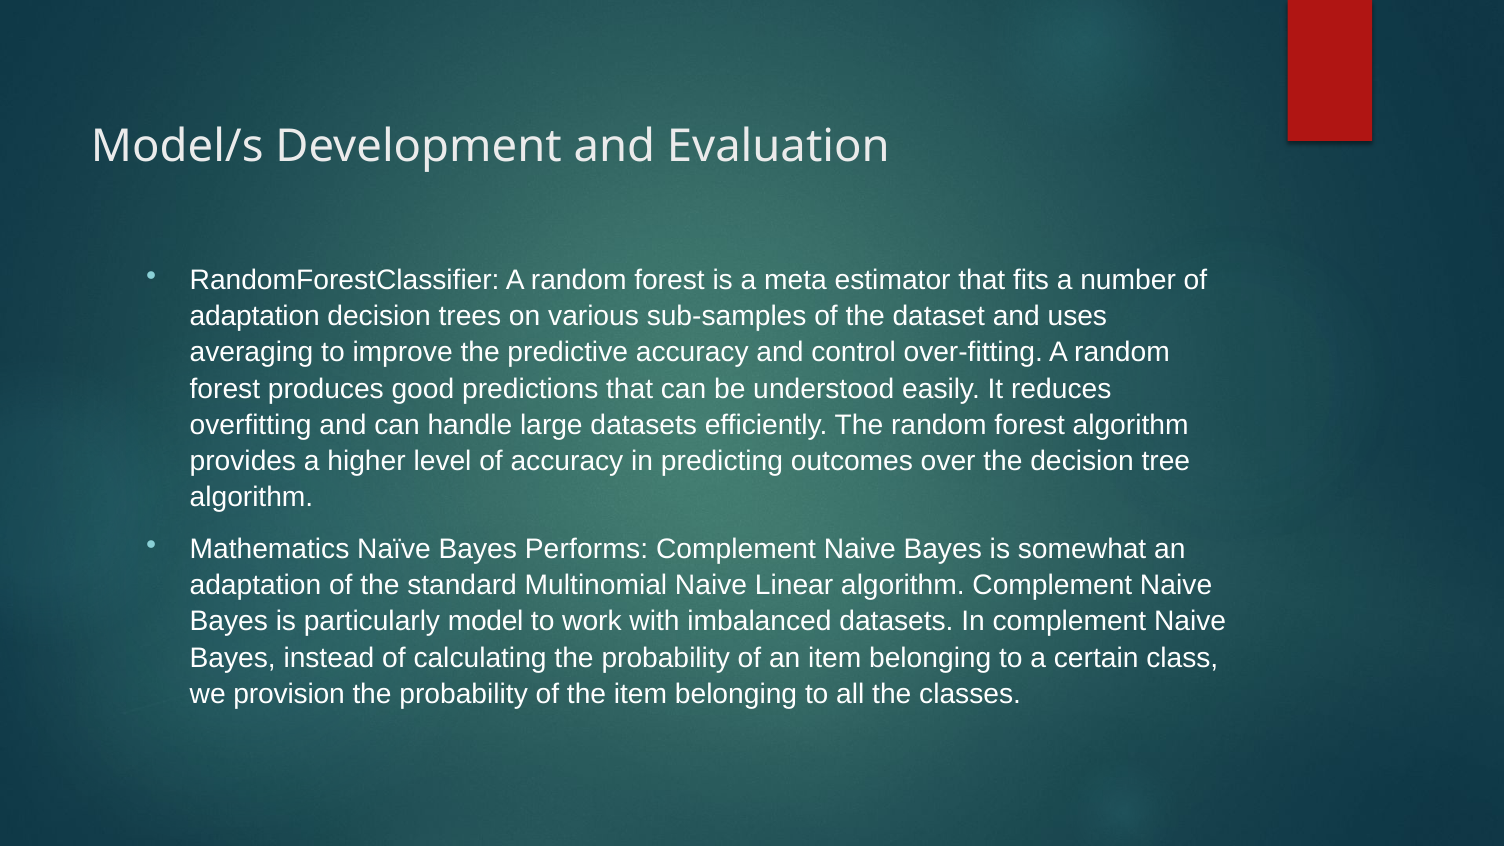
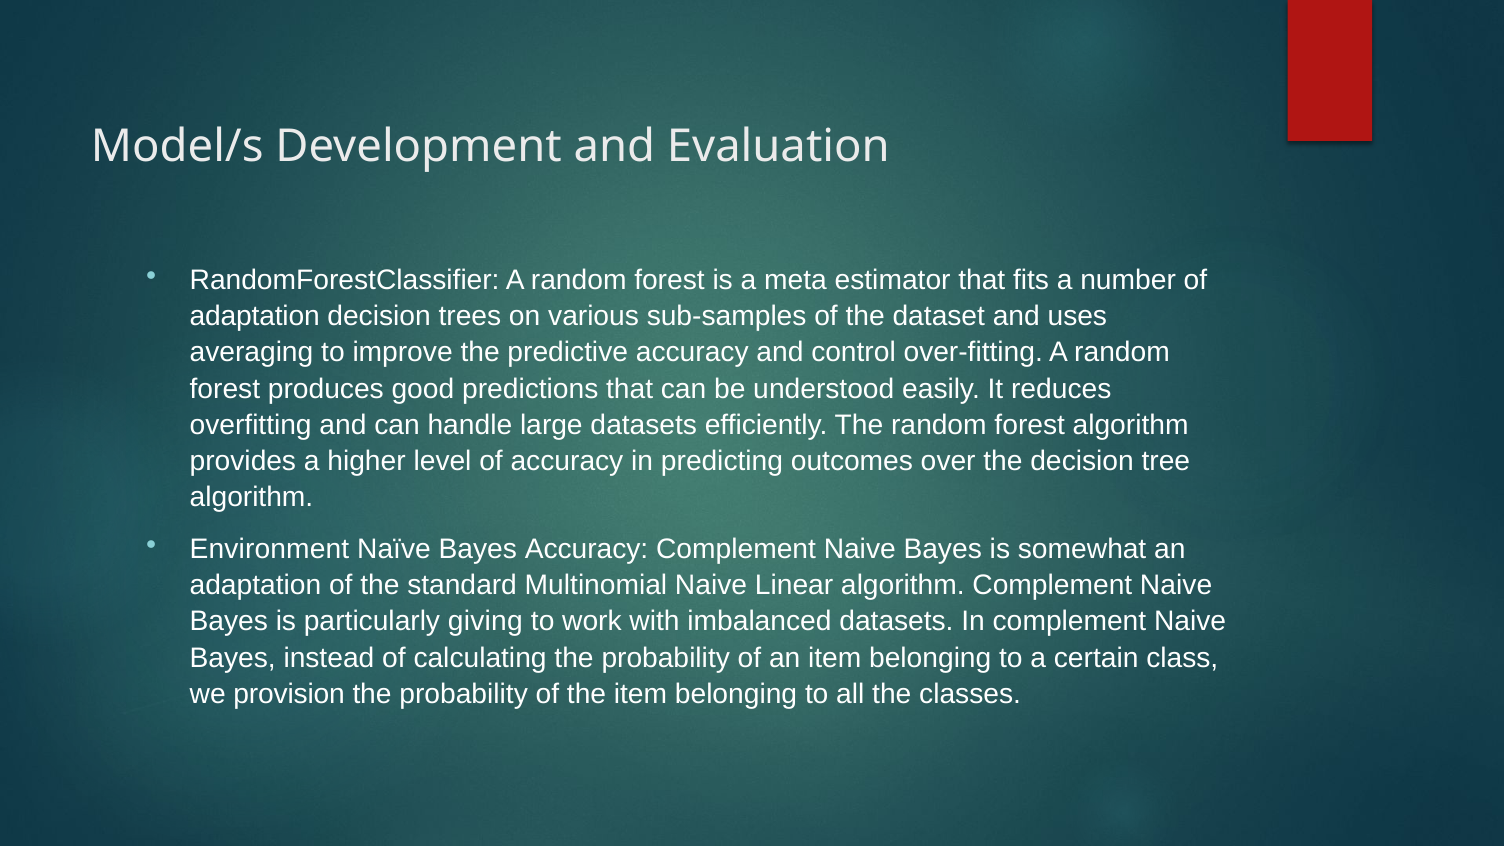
Mathematics: Mathematics -> Environment (269, 549)
Bayes Performs: Performs -> Accuracy (587, 549)
model: model -> giving (485, 622)
